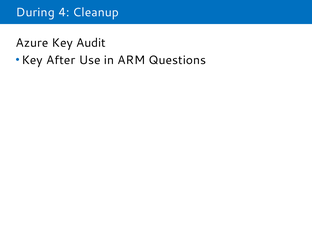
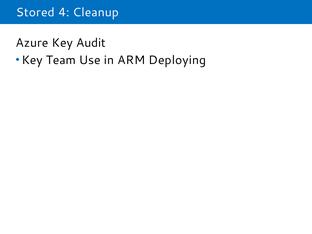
During: During -> Stored (35, 12)
After: After -> Team (61, 60)
Questions: Questions -> Deploying (177, 60)
